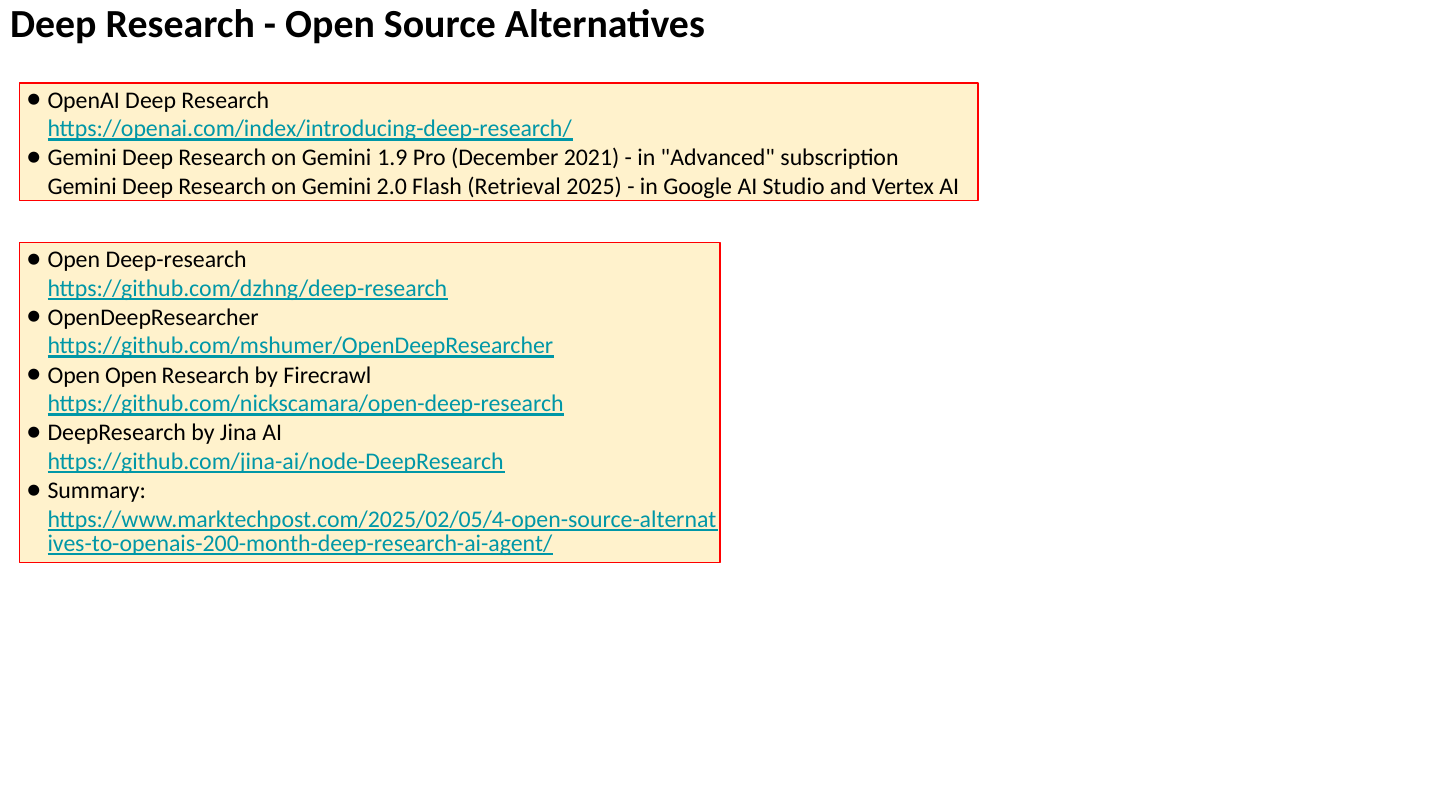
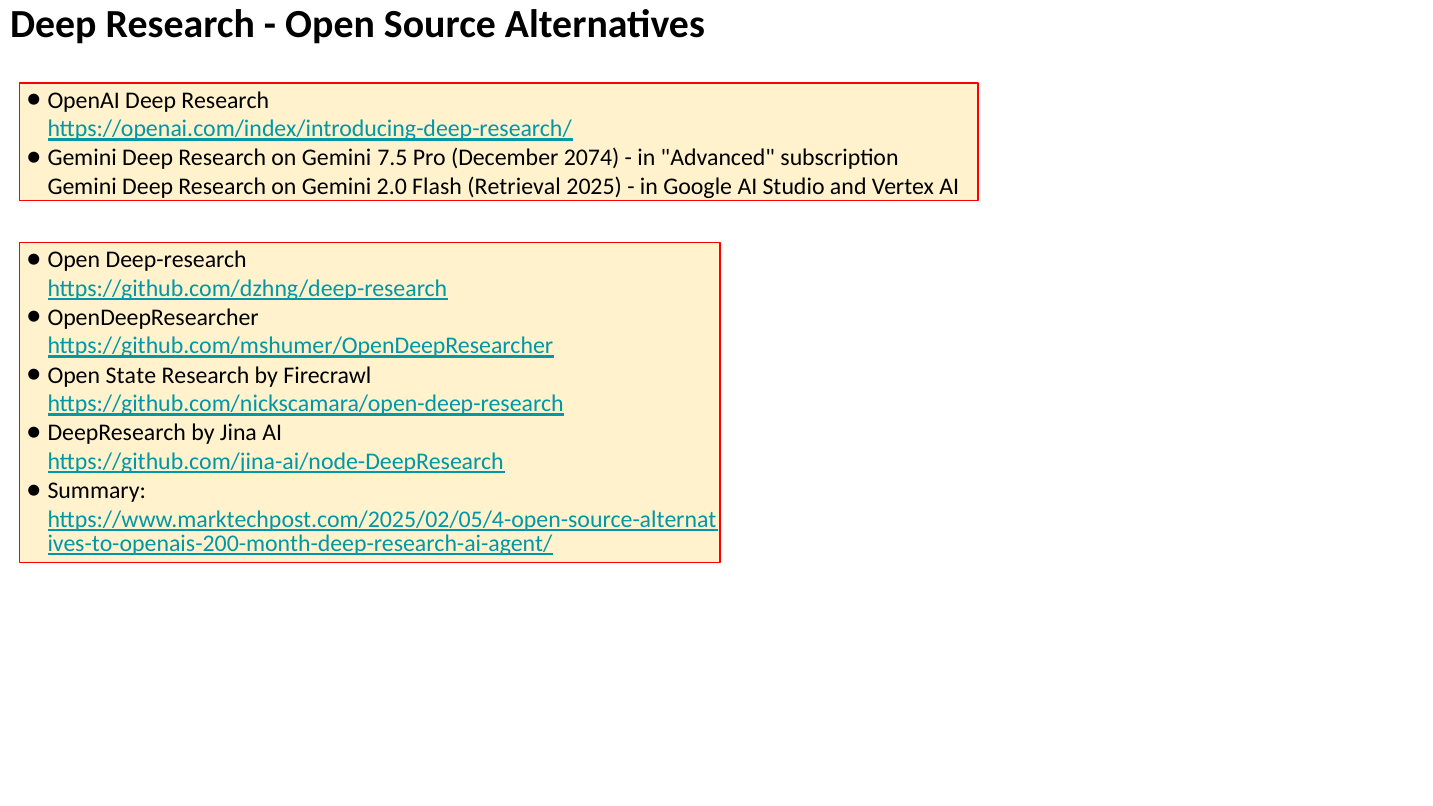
1.9: 1.9 -> 7.5 (392, 158)
2021: 2021 -> 2074 (592, 158)
Open Open: Open -> State (131, 375)
